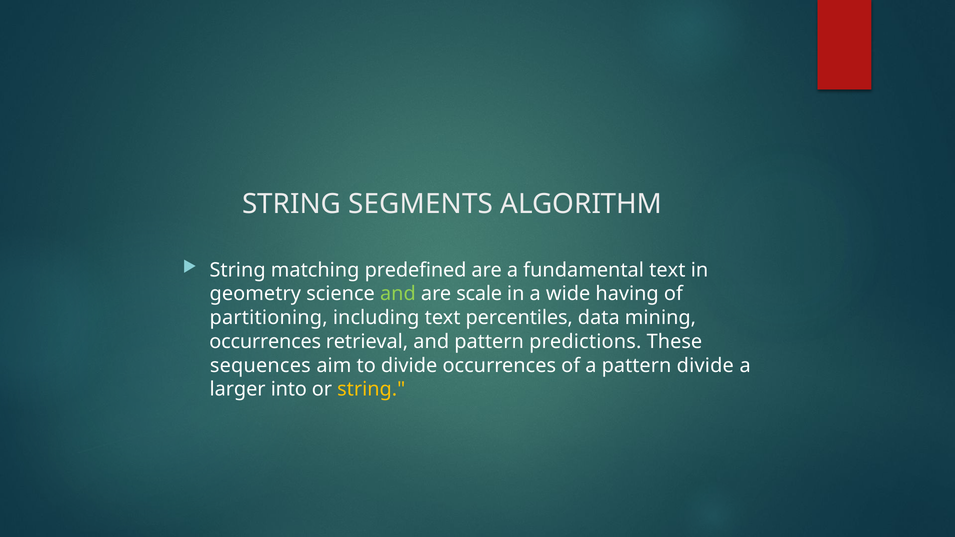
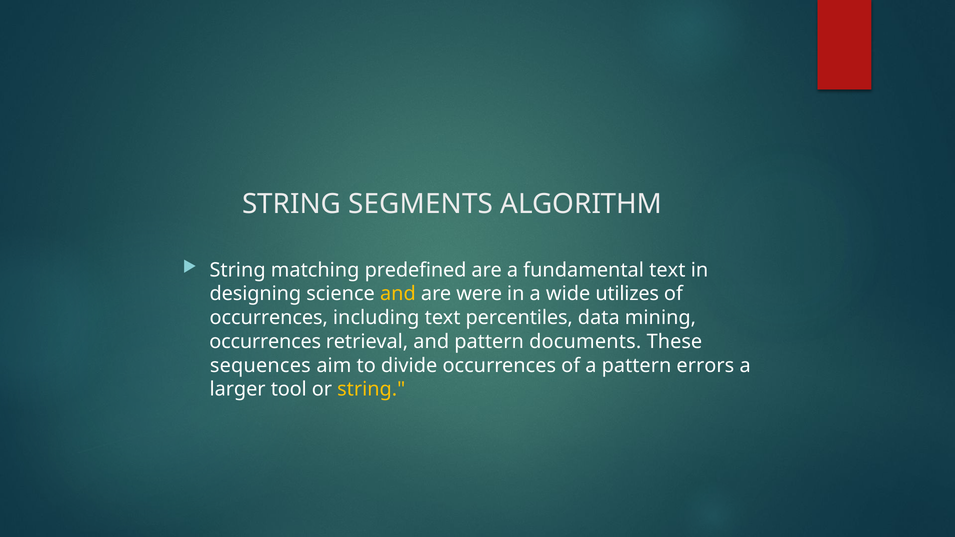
geometry: geometry -> designing (255, 294)
and colour: light green -> yellow (398, 294)
scale: scale -> were (479, 294)
having: having -> utilizes (627, 294)
partitioning: partitioning -> occurrences (269, 318)
predictions: predictions -> documents (585, 342)
pattern divide: divide -> errors (705, 366)
into: into -> tool (289, 390)
